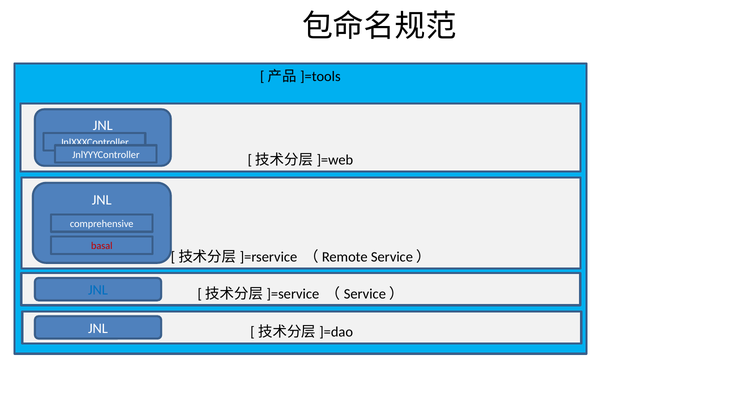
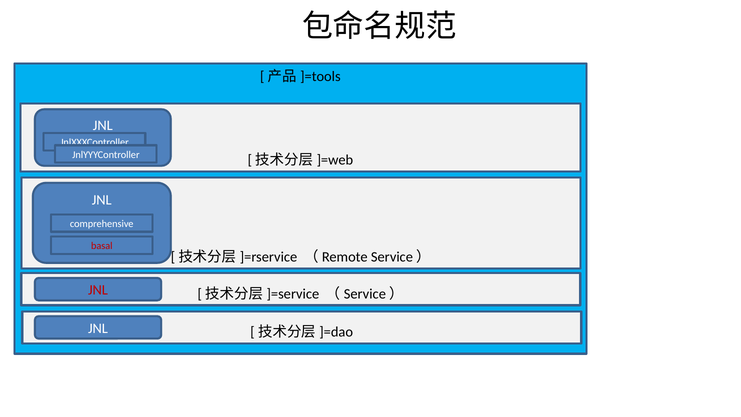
JNL colour: blue -> red (98, 290)
